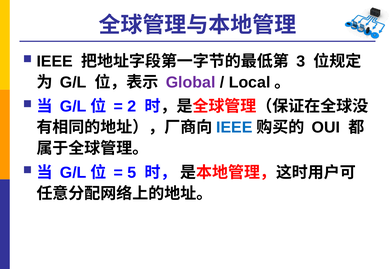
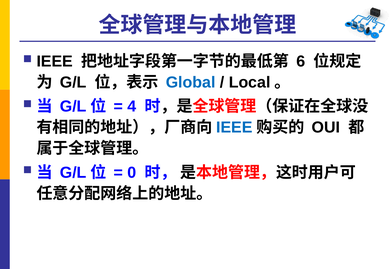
3: 3 -> 6 (301, 61)
Global colour: purple -> blue (191, 82)
2: 2 -> 4 (132, 107)
5: 5 -> 0 (132, 173)
